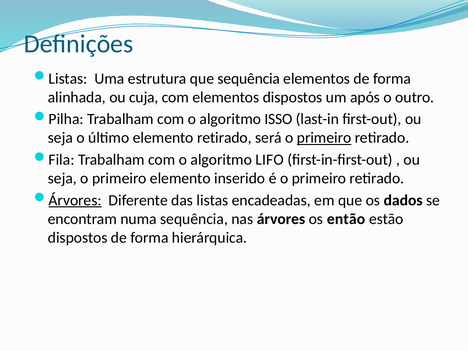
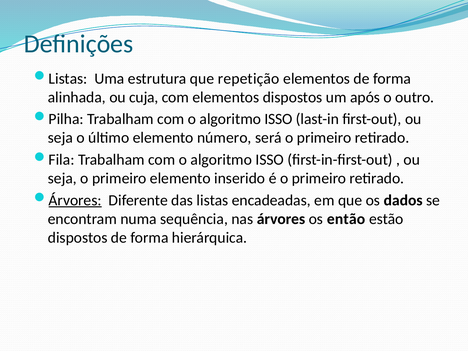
que sequência: sequência -> repetição (249, 79)
elemento retirado: retirado -> número (224, 138)
primeiro underline: present -> none (324, 138)
LIFO: LIFO -> ISSO (270, 160)
